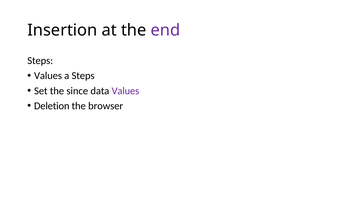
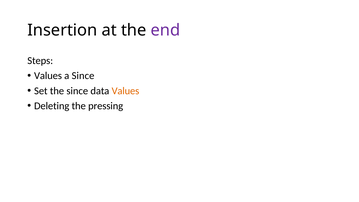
a Steps: Steps -> Since (83, 76)
Values colour: purple -> orange (125, 91)
Deletion: Deletion -> Deleting (52, 106)
browser: browser -> pressing (106, 106)
